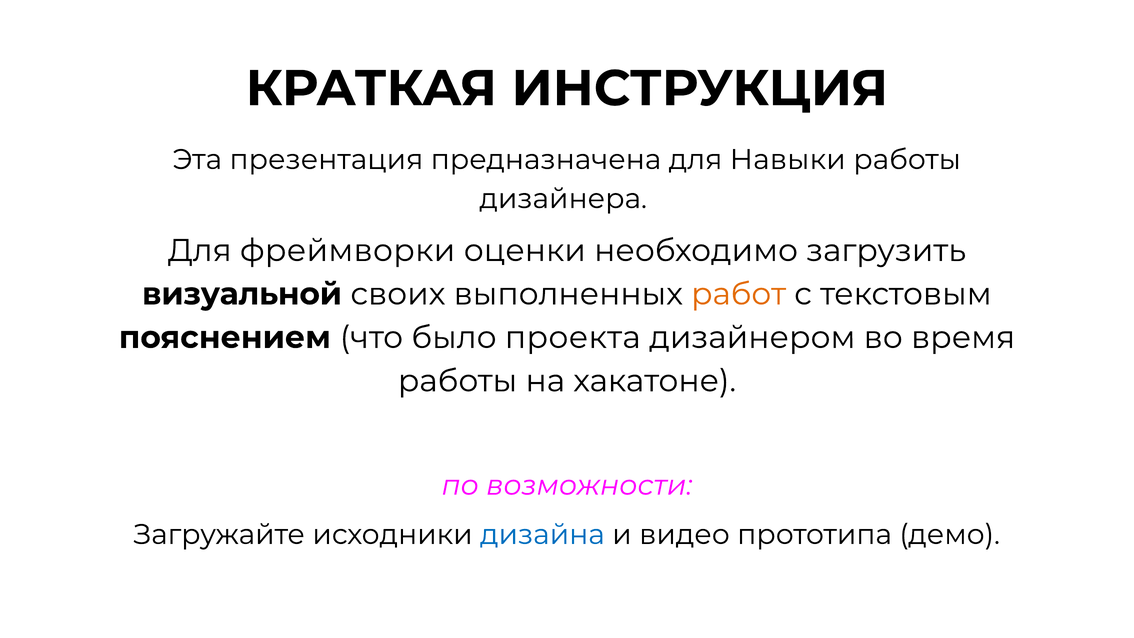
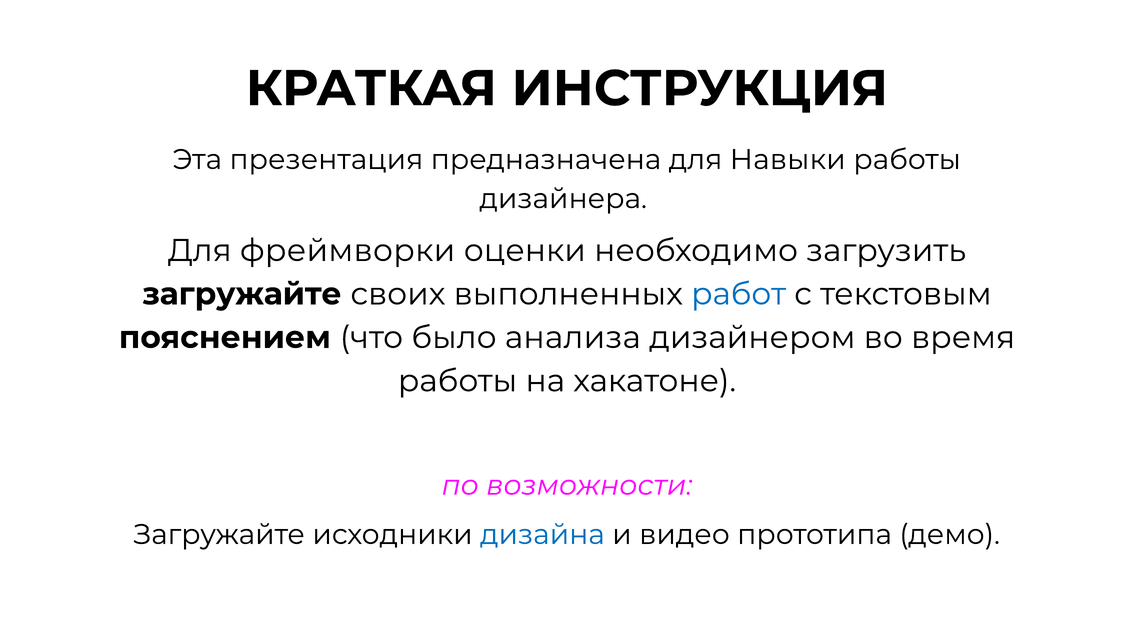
визуальной: визуальной -> загружайте (242, 294)
работ colour: orange -> blue (739, 294)
проекта: проекта -> анализа (573, 337)
